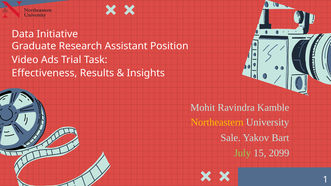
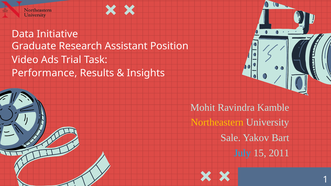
Effectiveness: Effectiveness -> Performance (44, 73)
July colour: light green -> light blue (242, 153)
2099: 2099 -> 2011 (279, 153)
